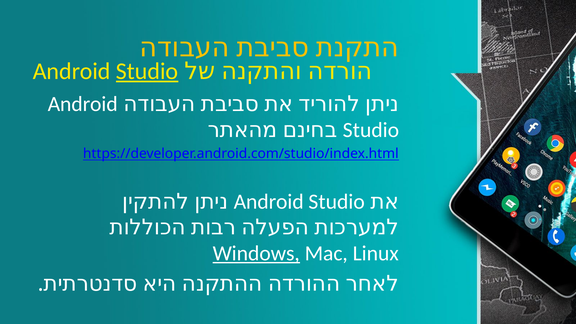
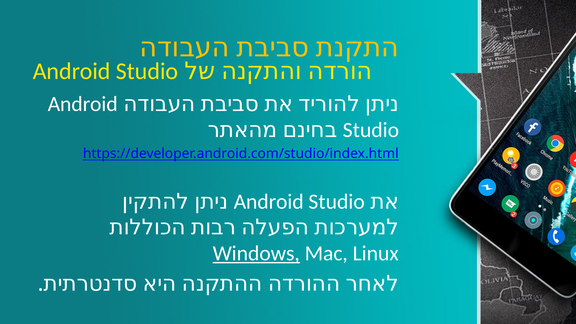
Studio underline: present -> none (147, 71)
